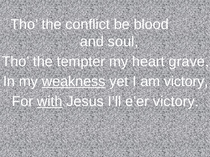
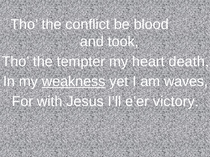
soul: soul -> took (123, 42)
grave: grave -> death (189, 62)
am victory: victory -> waves (186, 82)
with underline: present -> none (50, 102)
